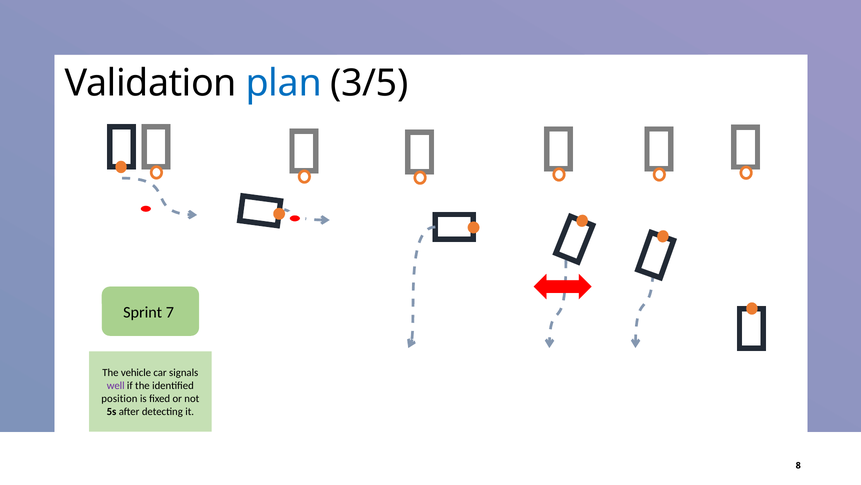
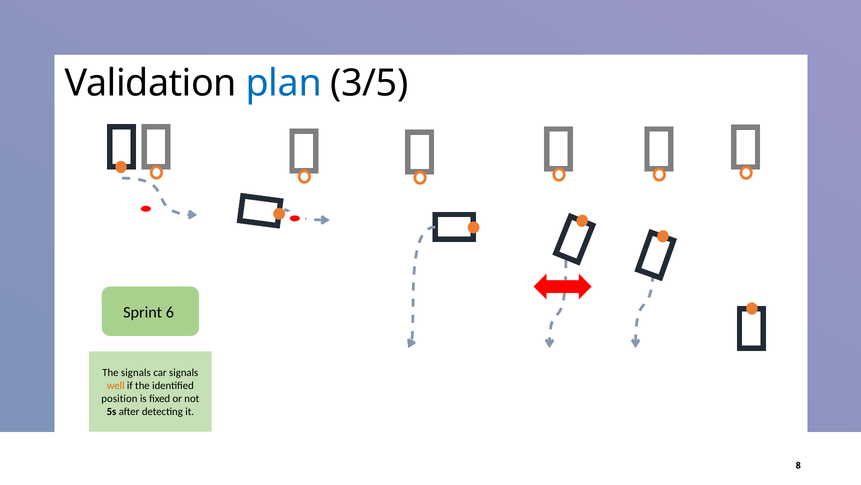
7: 7 -> 6 (170, 312)
The vehicle: vehicle -> signals (136, 372)
well colour: purple -> orange (116, 385)
